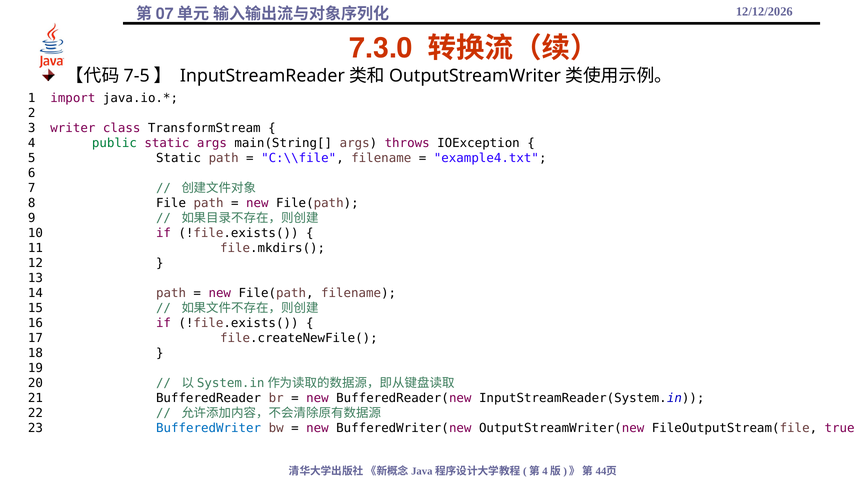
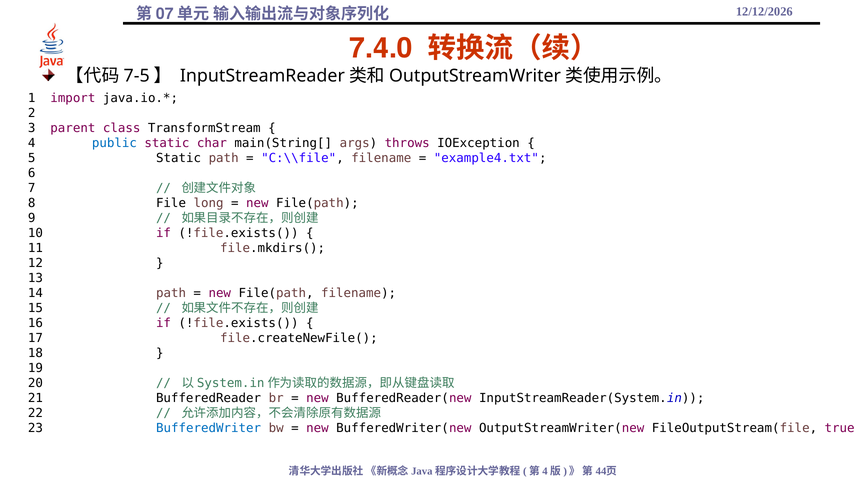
7.3.0: 7.3.0 -> 7.4.0 (381, 48)
writer: writer -> parent (73, 128)
public colour: green -> blue (114, 143)
static args: args -> char (212, 143)
File path: path -> long (209, 203)
